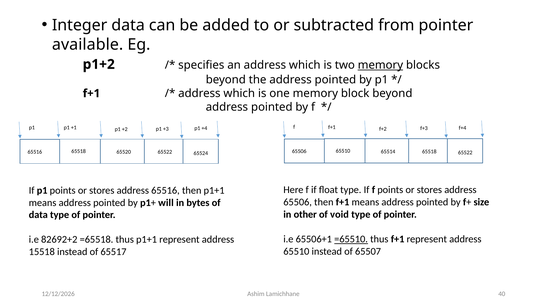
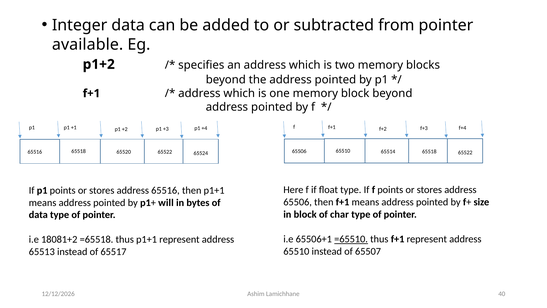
memory underline: present -> none (380, 65)
in other: other -> block (305, 214)
void: void -> char (339, 214)
82692+2: 82692+2 -> 18081+2 (59, 239)
15518: 15518 -> 65513 (42, 252)
